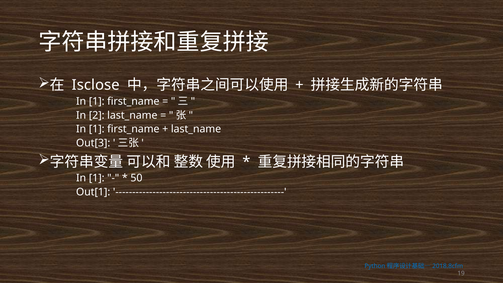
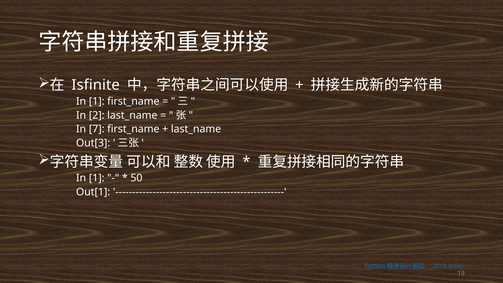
Isclose: Isclose -> Isfinite (96, 85)
1: 1 -> 7 (97, 129)
